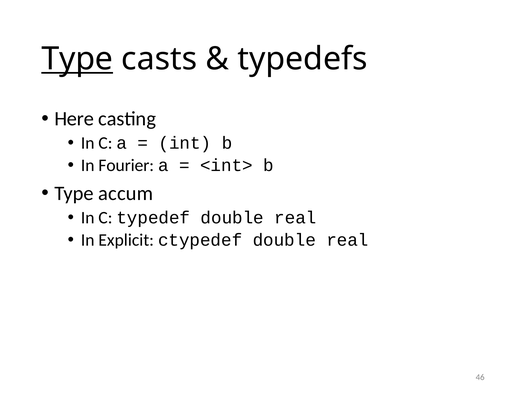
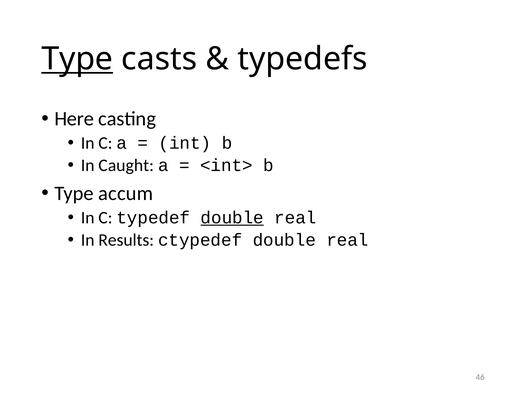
Fourier: Fourier -> Caught (126, 165)
double underline: none -> present (232, 217)
Explicit: Explicit -> Results (126, 240)
